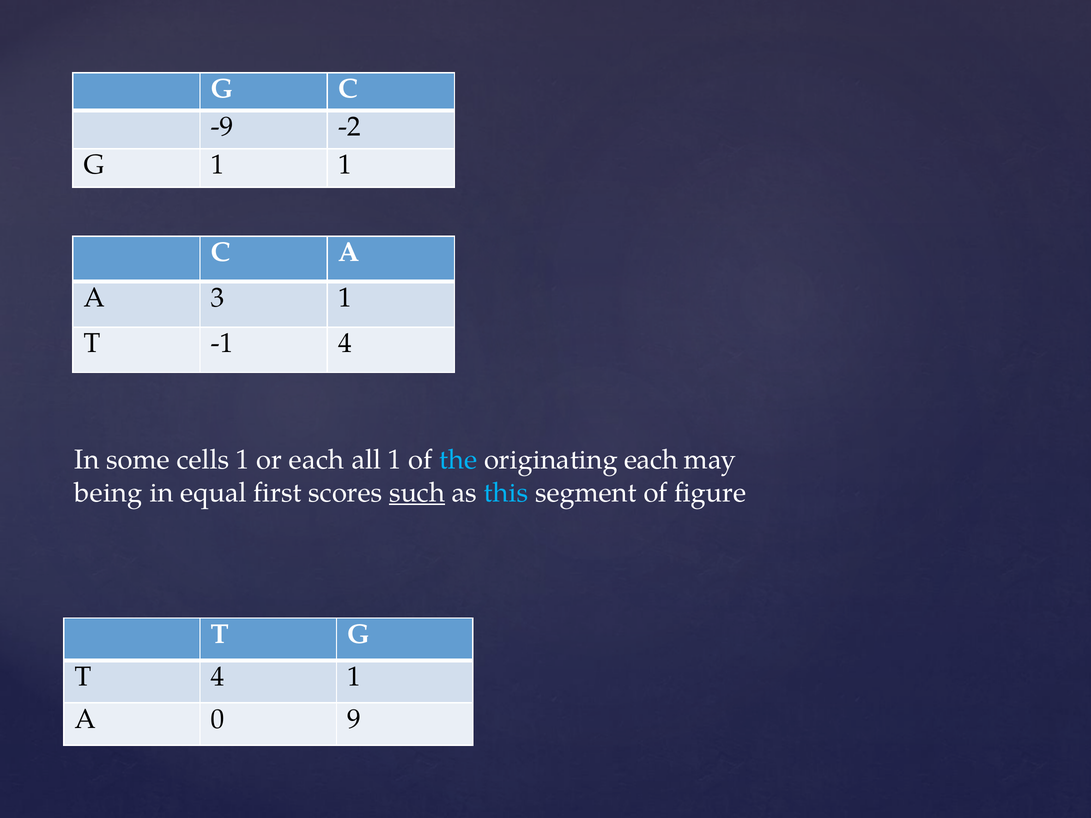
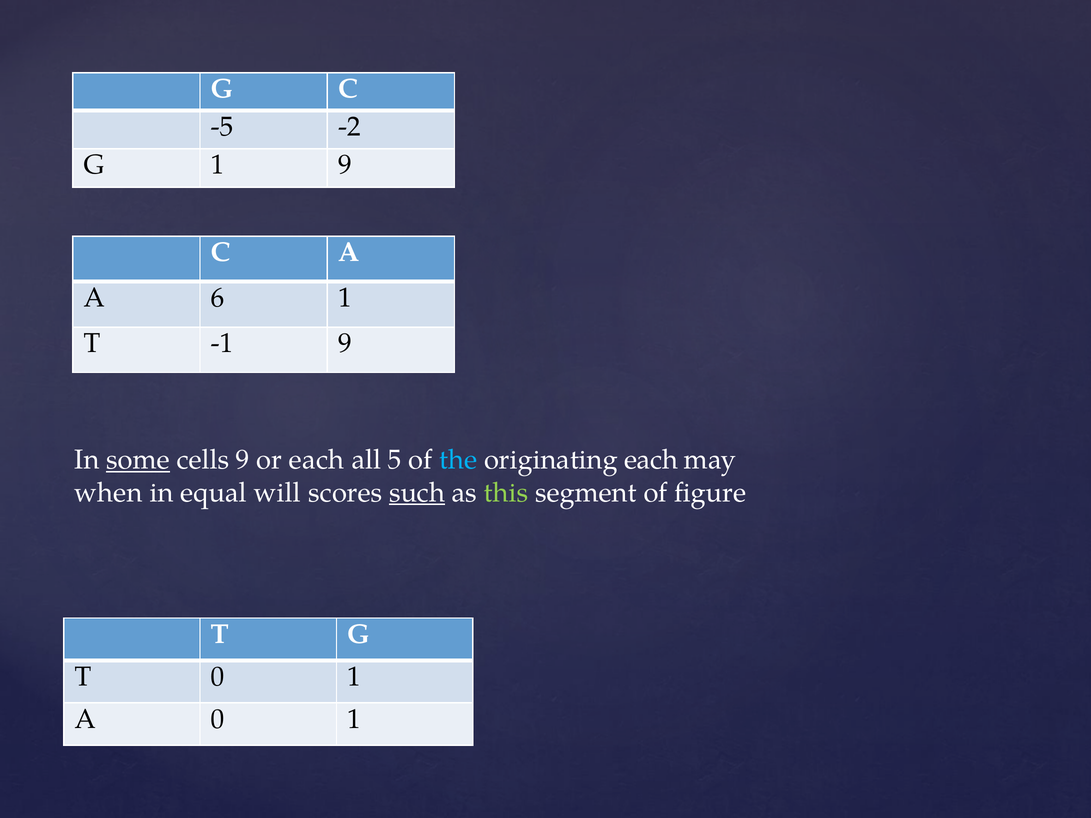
-9: -9 -> -5 (222, 127)
1 1: 1 -> 9 (345, 165)
3: 3 -> 6 (218, 298)
-1 4: 4 -> 9 (345, 344)
some underline: none -> present (138, 460)
cells 1: 1 -> 9 (243, 460)
all 1: 1 -> 5 (395, 460)
being: being -> when (109, 493)
first: first -> will (277, 493)
this colour: light blue -> light green (506, 493)
T 4: 4 -> 0 (218, 677)
A 0 9: 9 -> 1 (354, 719)
